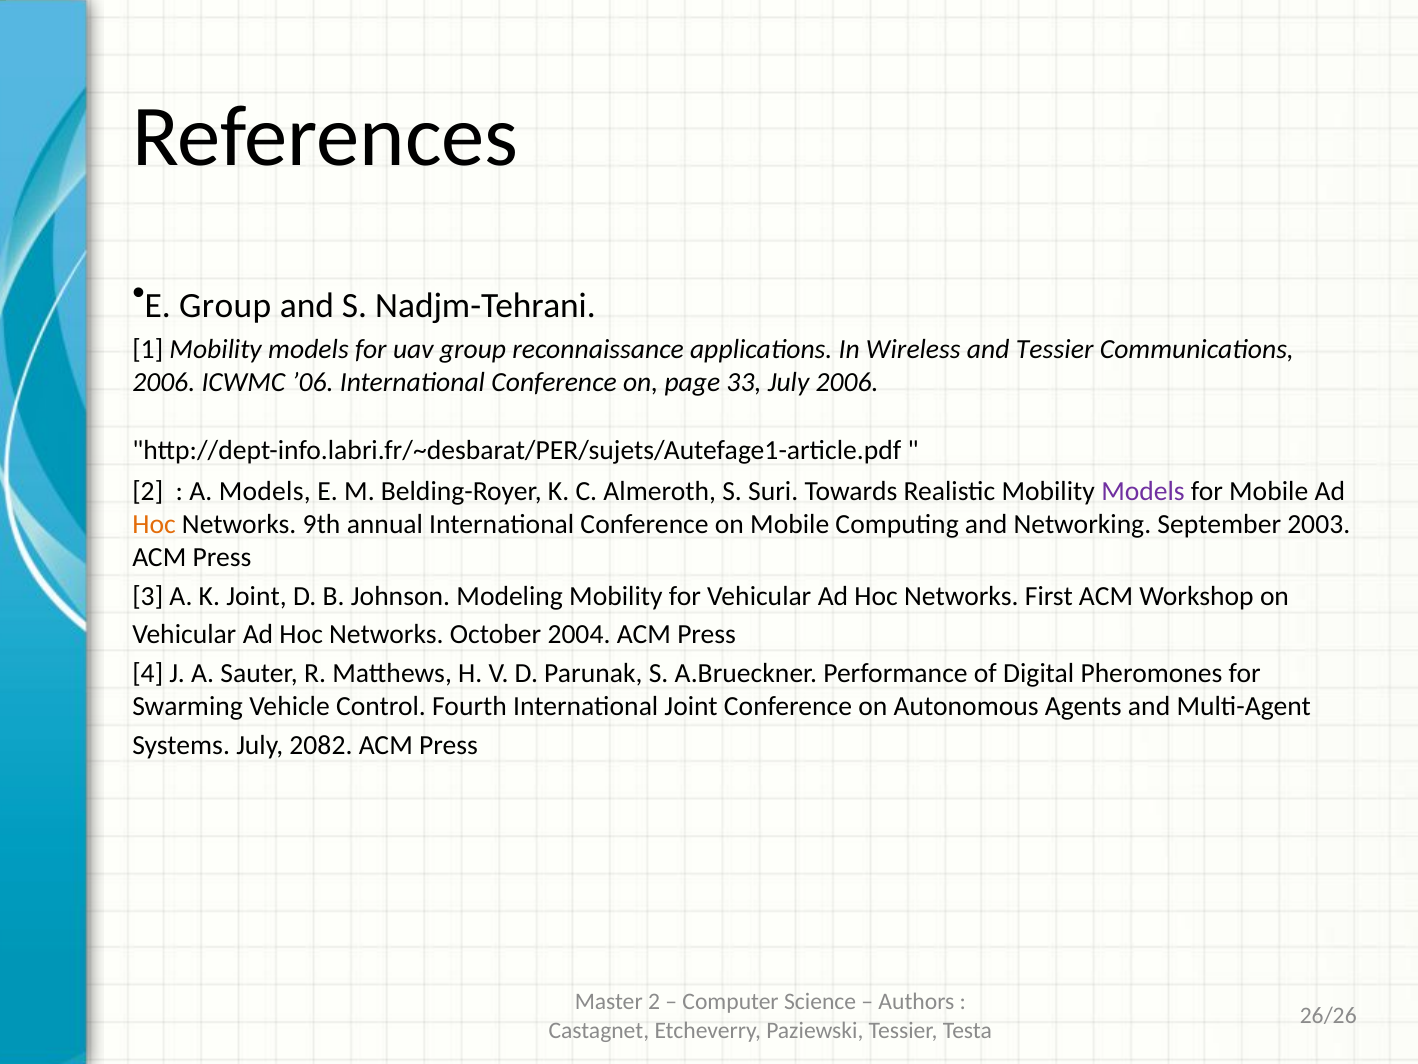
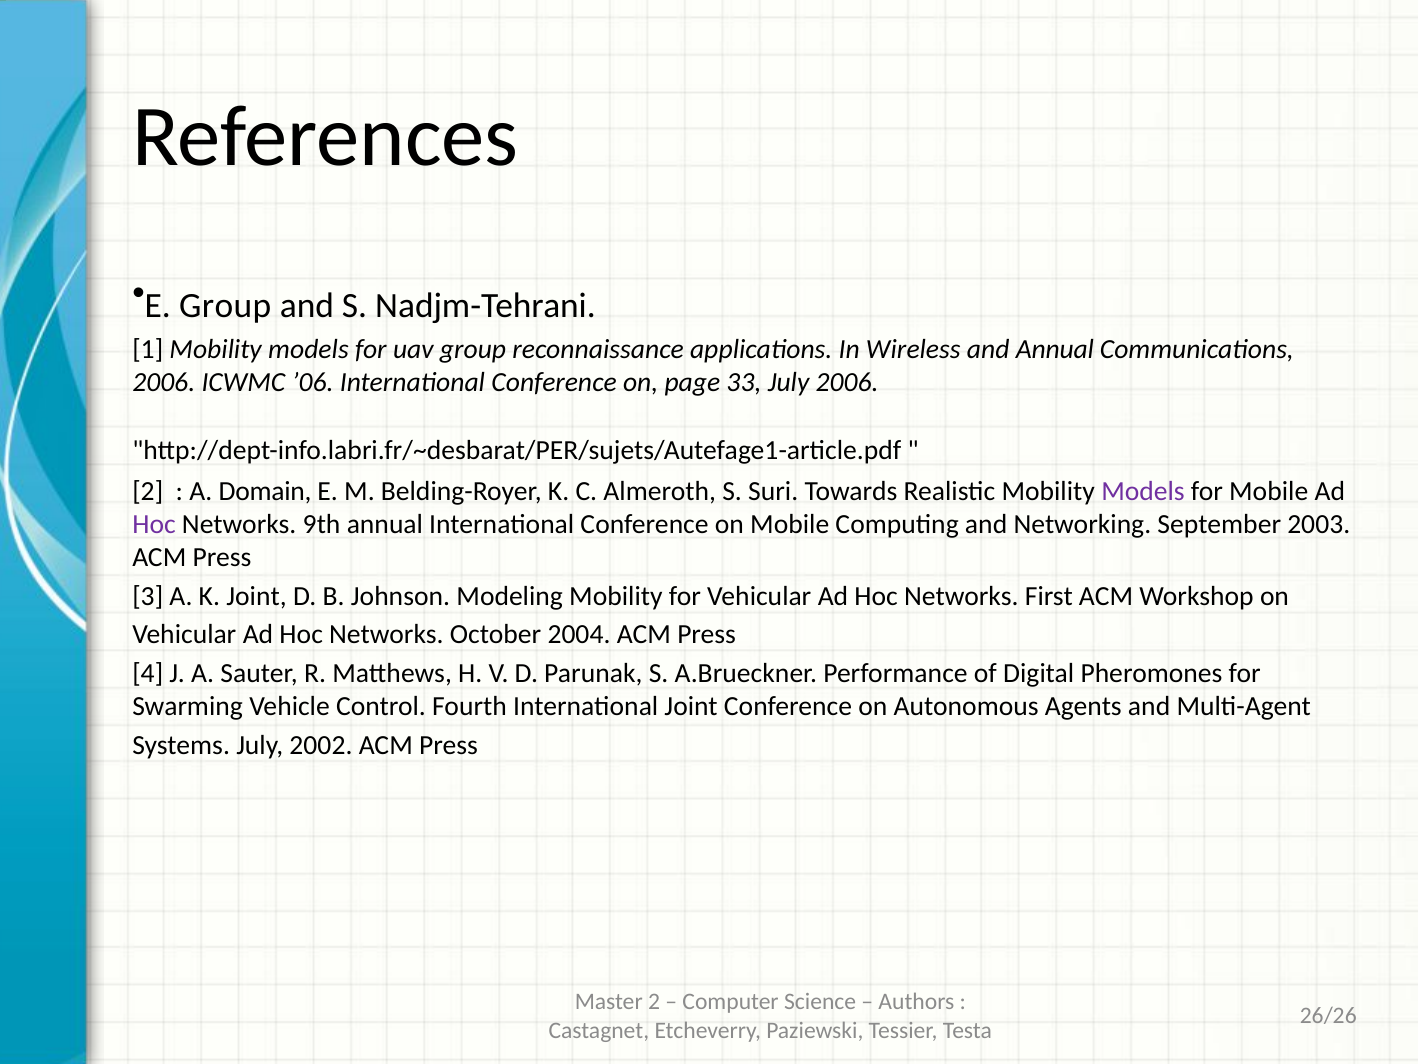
and Tessier: Tessier -> Annual (1055, 349)
A Models: Models -> Domain (265, 491)
Hoc colour: orange -> purple (154, 524)
2082: 2082 -> 2002 (321, 745)
